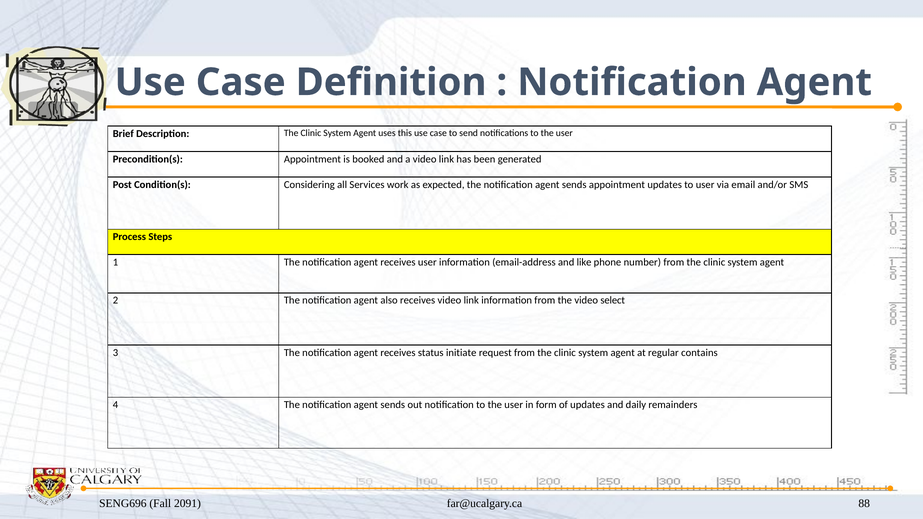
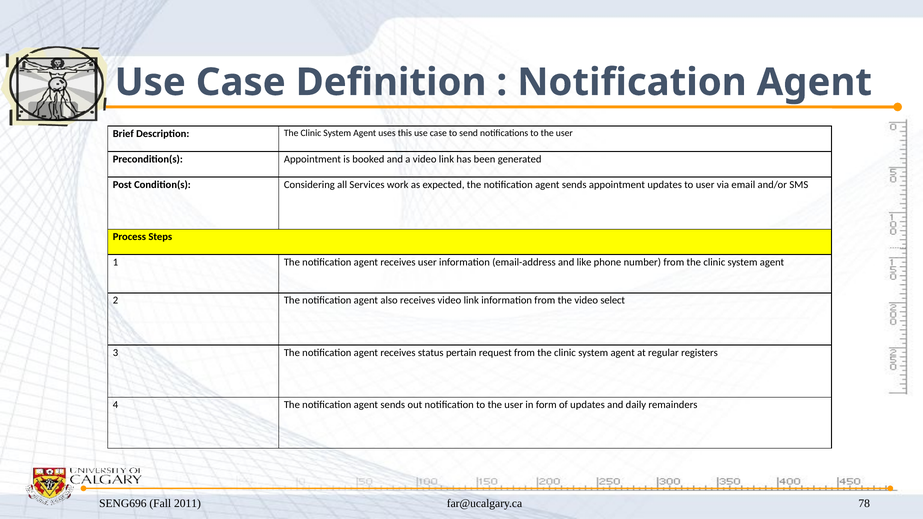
initiate: initiate -> pertain (461, 353)
contains: contains -> registers (699, 353)
2091: 2091 -> 2011 (188, 504)
88: 88 -> 78 (864, 504)
